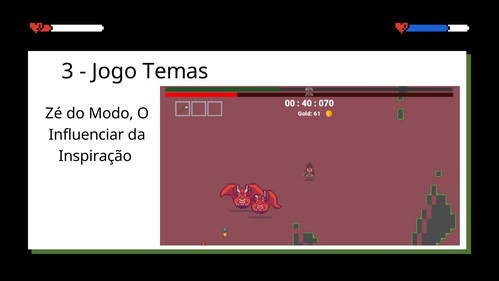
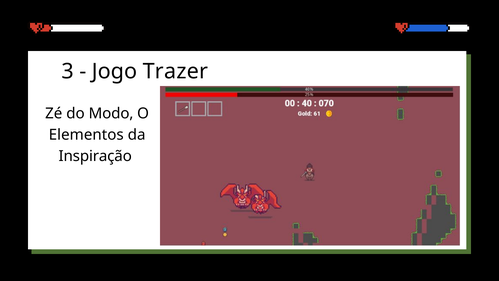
Temas: Temas -> Trazer (175, 71)
Influenciar: Influenciar -> Elementos (86, 135)
